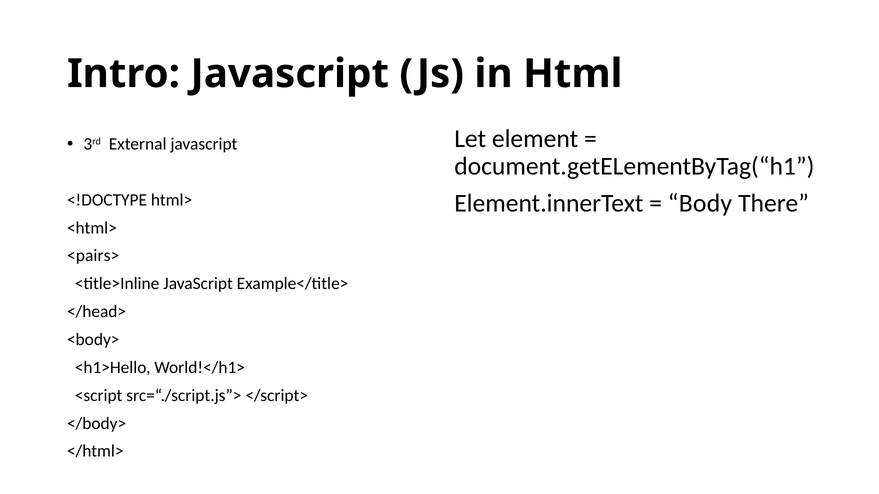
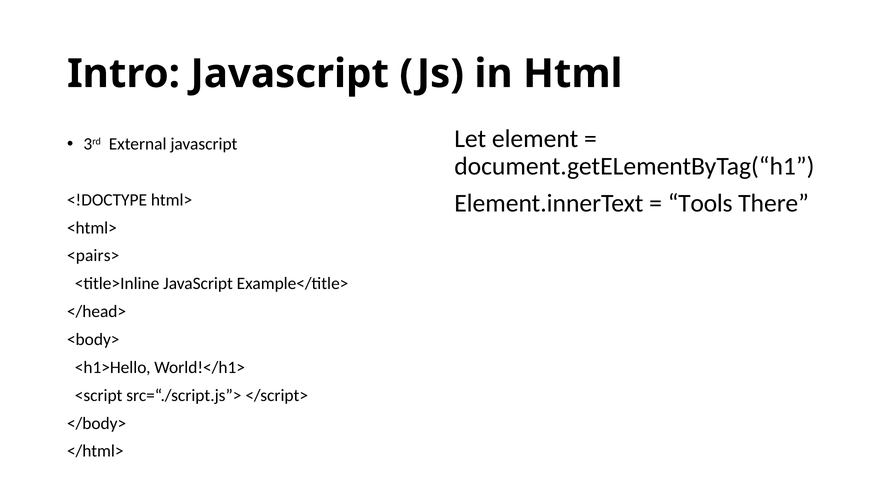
Body: Body -> Tools (700, 203)
